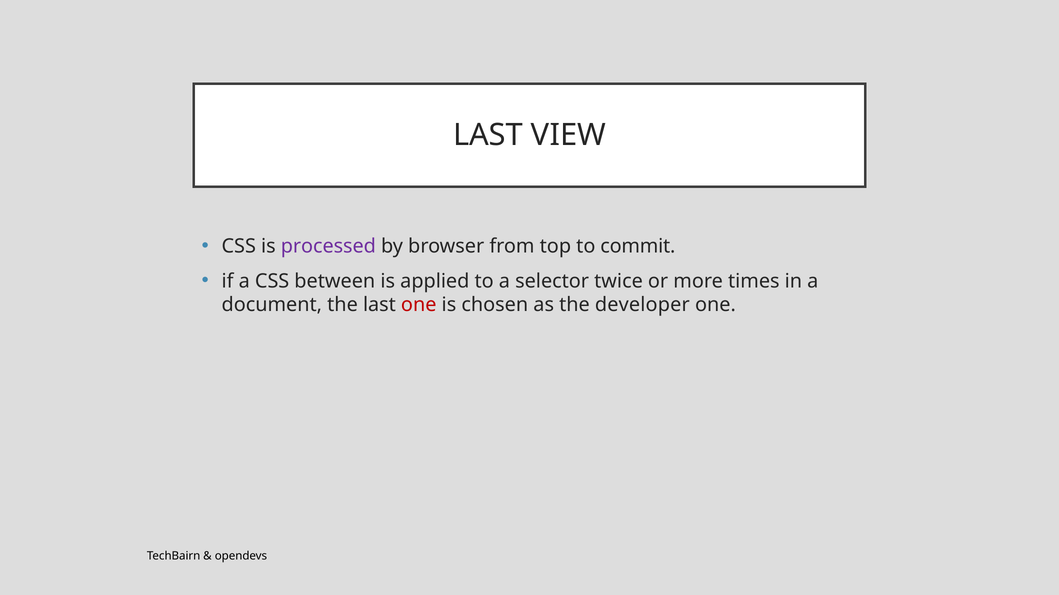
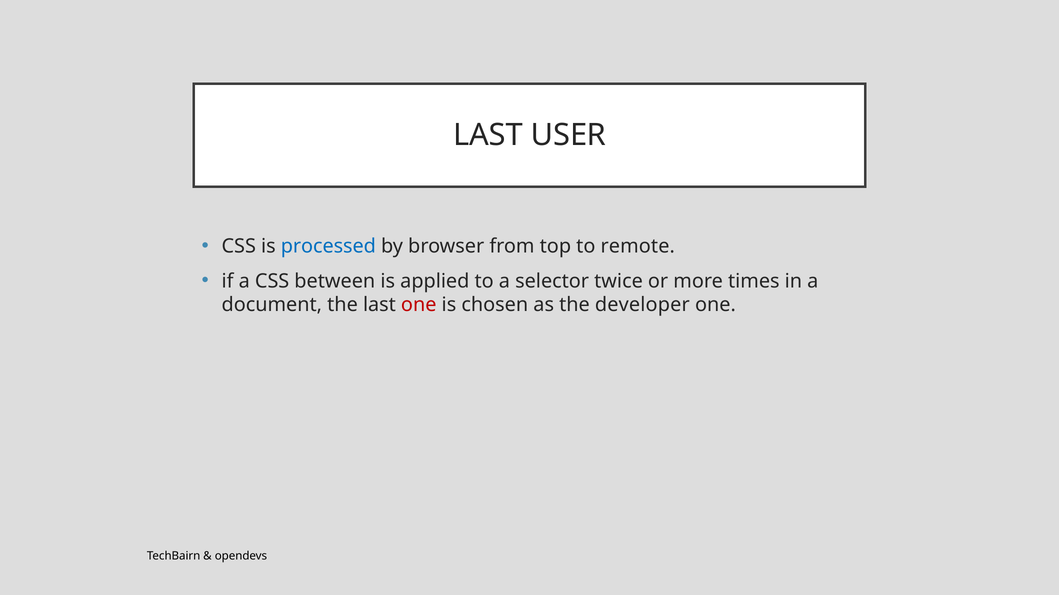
VIEW: VIEW -> USER (569, 135)
processed colour: purple -> blue (328, 246)
commit: commit -> remote (638, 246)
